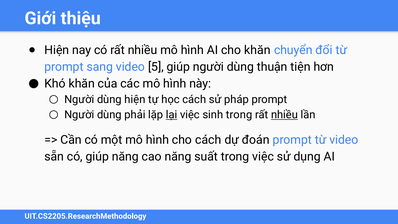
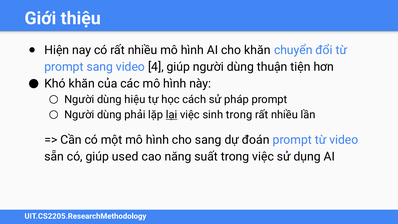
5: 5 -> 4 (156, 67)
dùng hiện: hiện -> hiệu (135, 99)
nhiều underline: present -> none (284, 115)
cho cách: cách -> sang (208, 140)
giúp năng: năng -> used (125, 156)
